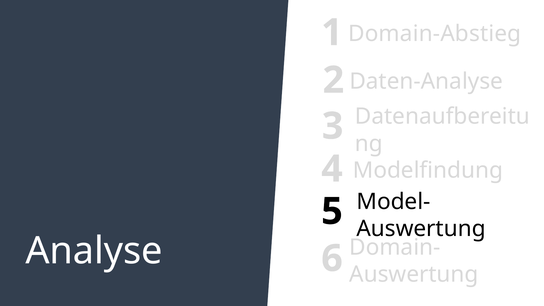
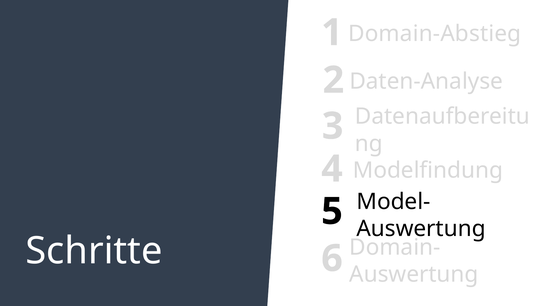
Analyse: Analyse -> Schritte (94, 251)
